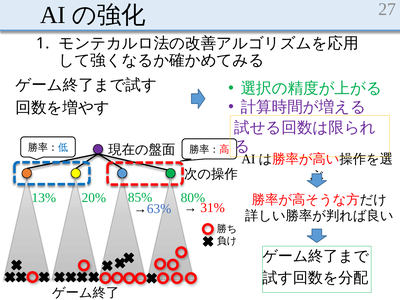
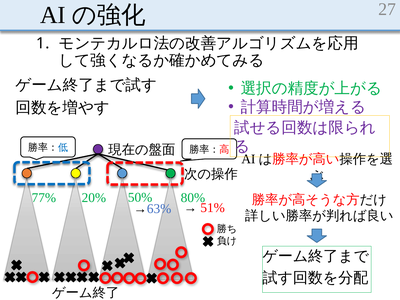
13%: 13% -> 77% (44, 198)
85%: 85% -> 50% (140, 197)
31%: 31% -> 51% (213, 208)
